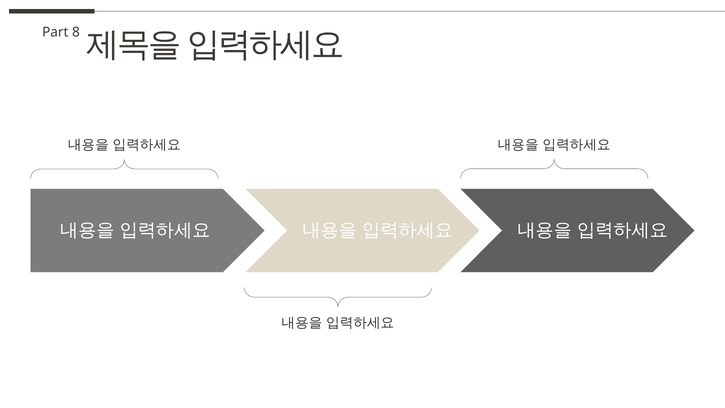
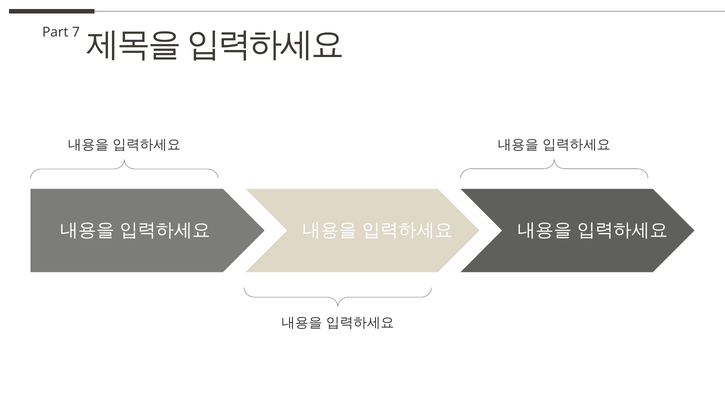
8: 8 -> 7 (76, 32)
